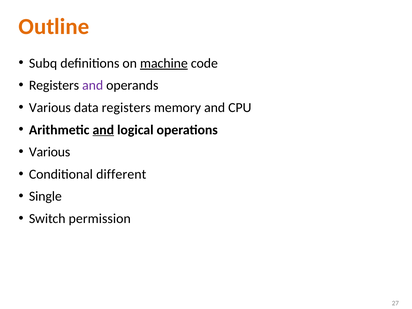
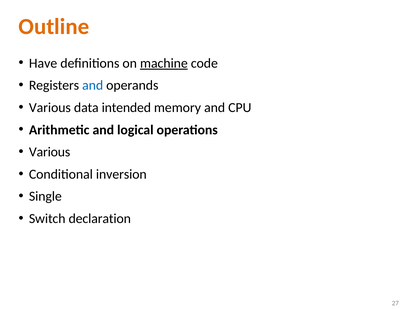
Subq: Subq -> Have (43, 63)
and colour: purple -> blue (93, 85)
data registers: registers -> intended (126, 108)
and underline: present -> none (103, 130)
different: different -> inversion (121, 174)
permission: permission -> declaration (100, 219)
